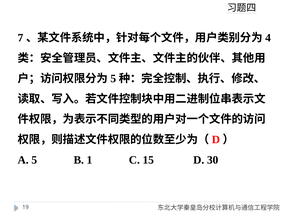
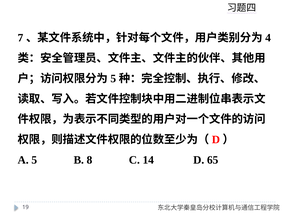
1: 1 -> 8 (90, 160)
15: 15 -> 14 (148, 160)
30: 30 -> 65 (213, 160)
